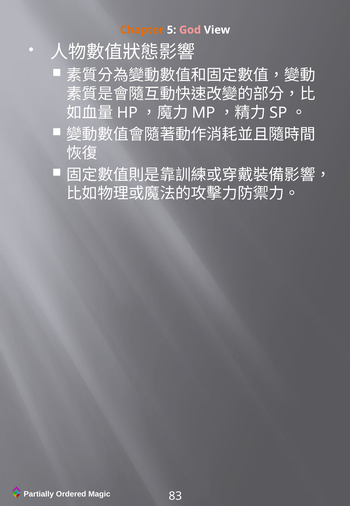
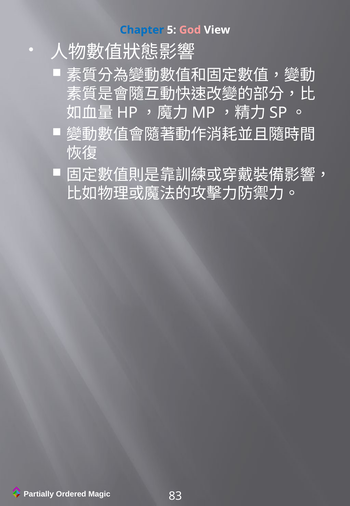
Chapter colour: orange -> blue (142, 30)
